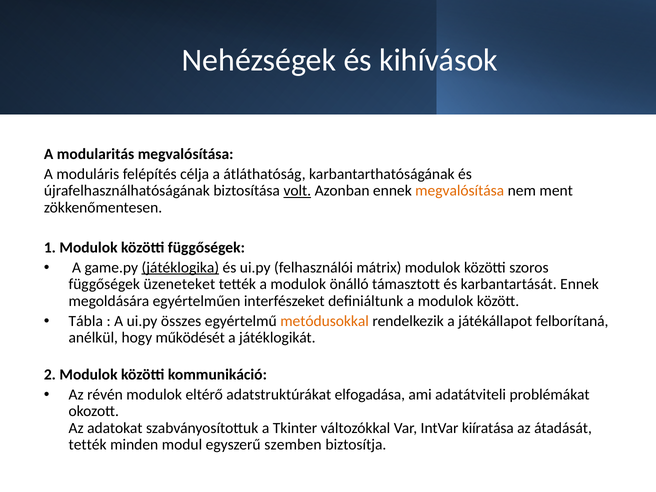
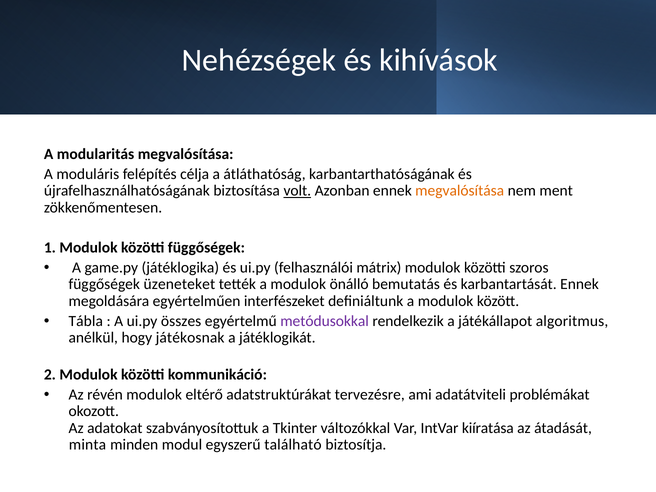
játéklogika underline: present -> none (180, 268)
támasztott: támasztott -> bemutatás (406, 284)
metódusokkal colour: orange -> purple (325, 321)
felborítaná: felborítaná -> algoritmus (572, 321)
működését: működését -> játékosnak (190, 338)
elfogadása: elfogadása -> tervezésre (370, 395)
tették: tették -> minta (88, 445)
szemben: szemben -> található (293, 445)
